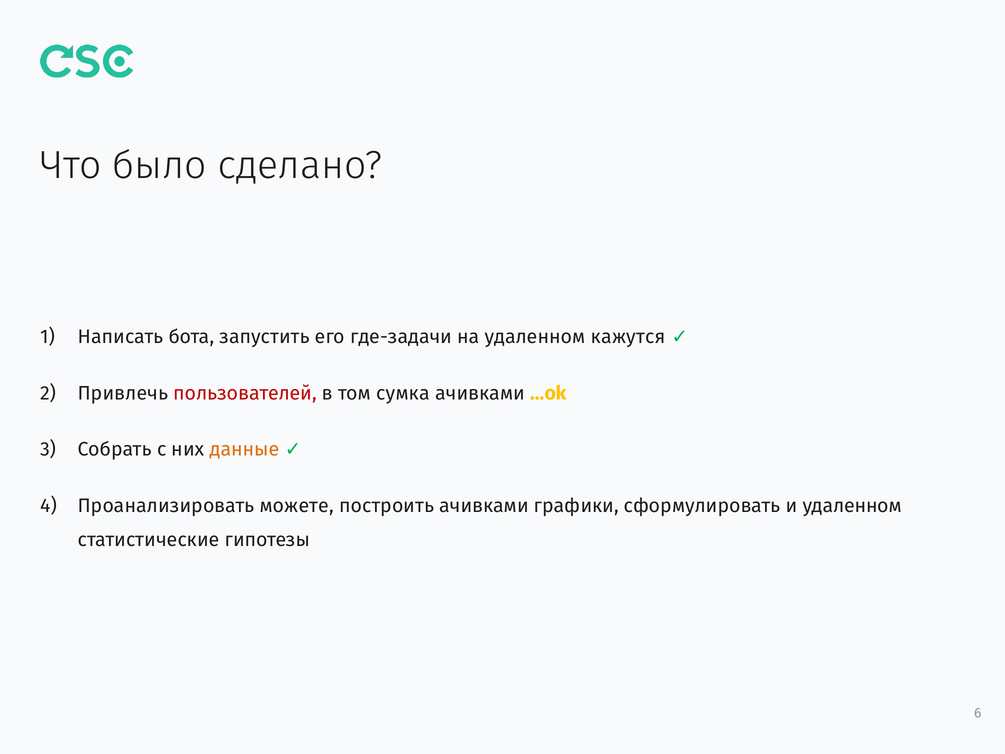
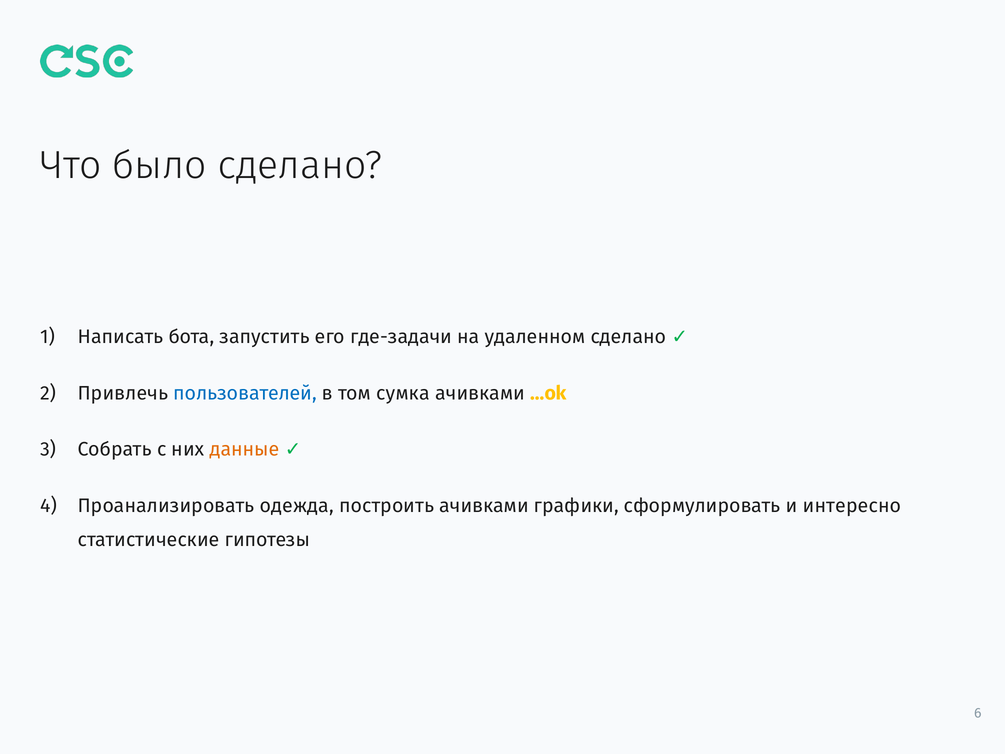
удаленном кажутся: кажутся -> сделано (628, 337)
пользователей colour: red -> blue (245, 393)
можете: можете -> одежда (297, 506)
и удаленном: удаленном -> интересно (852, 506)
